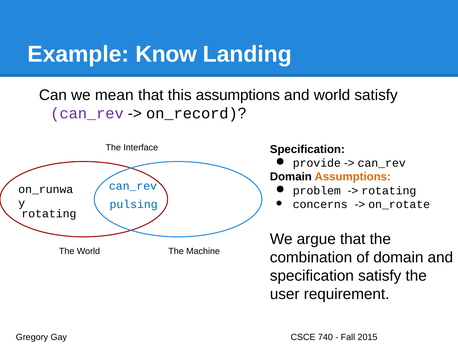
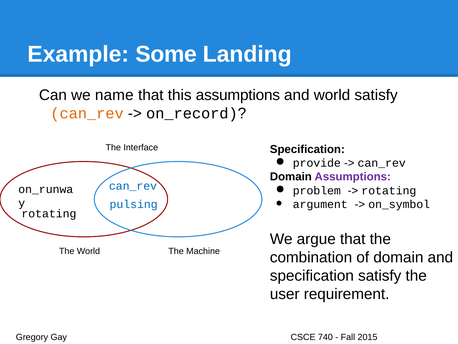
Know: Know -> Some (166, 54)
mean: mean -> name (114, 95)
can_rev colour: purple -> orange (87, 113)
Assumptions colour: orange -> purple (353, 177)
concerns: concerns -> argument (320, 204)
on_rotate: on_rotate -> on_symbol (399, 204)
